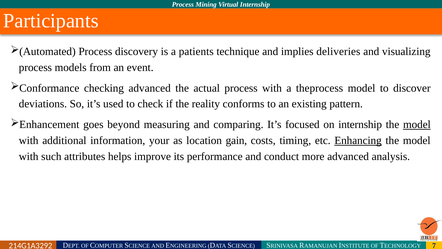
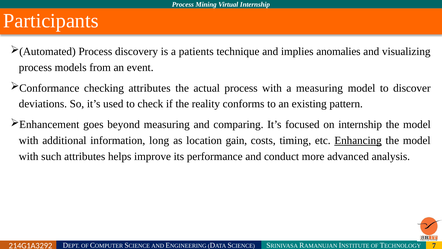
deliveries: deliveries -> anomalies (338, 51)
checking advanced: advanced -> attributes (150, 88)
a theprocess: theprocess -> measuring (319, 88)
model underline: present -> none (417, 124)
your: your -> long (159, 140)
